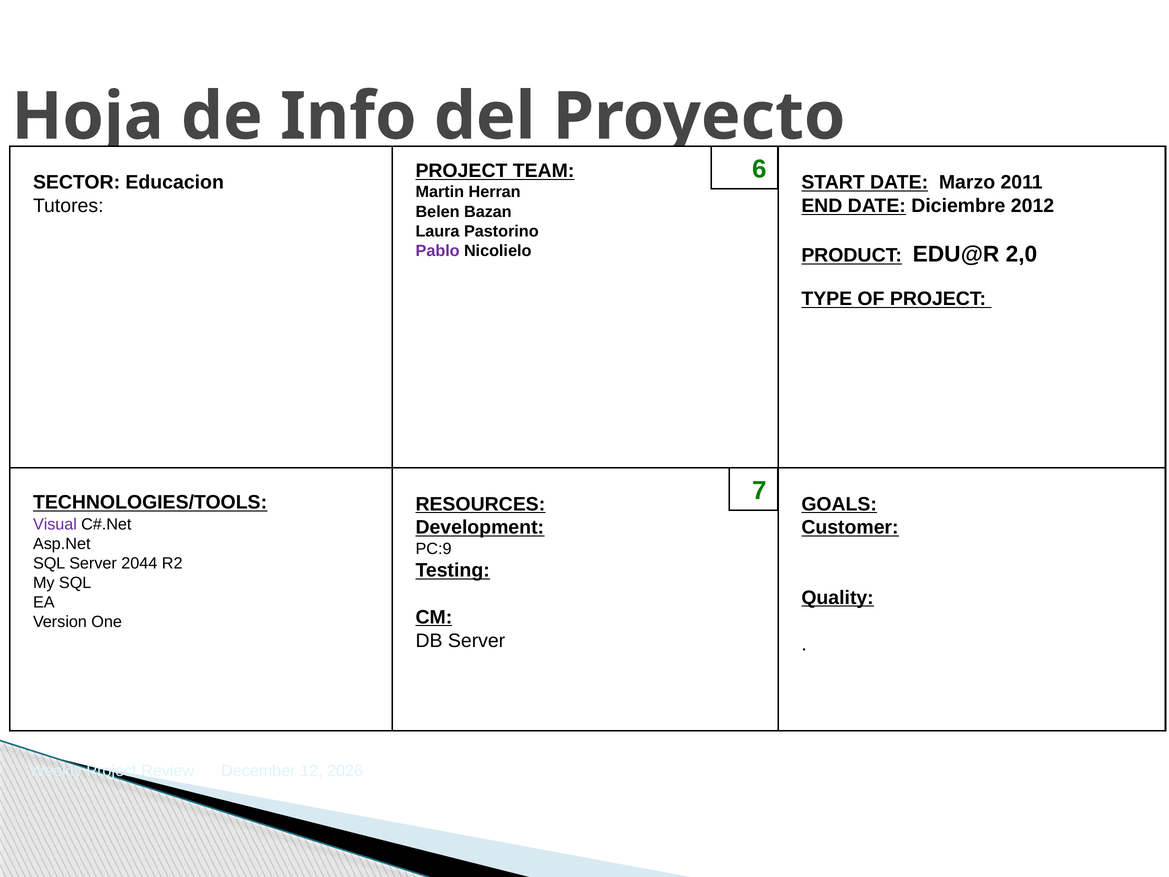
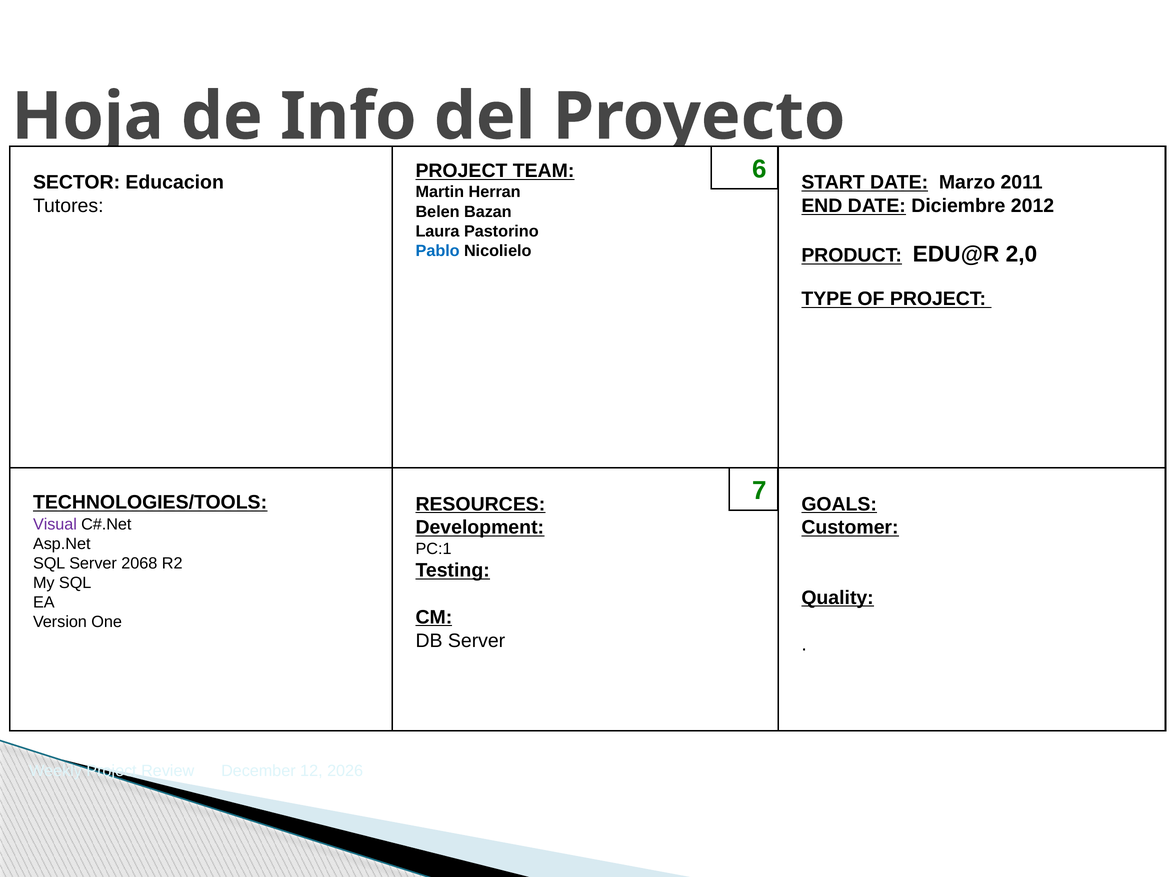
Pablo colour: purple -> blue (438, 251)
PC:9: PC:9 -> PC:1 (434, 549)
2044: 2044 -> 2068 (139, 563)
